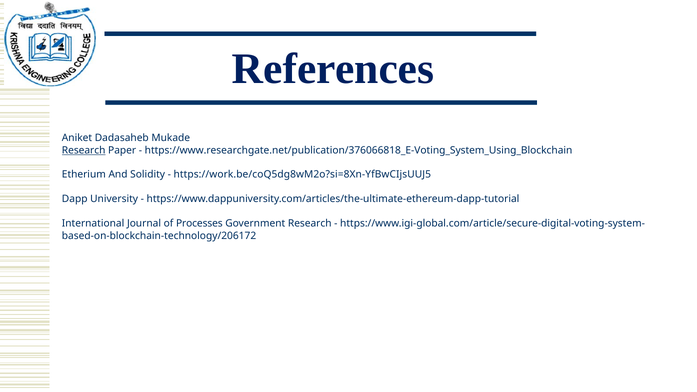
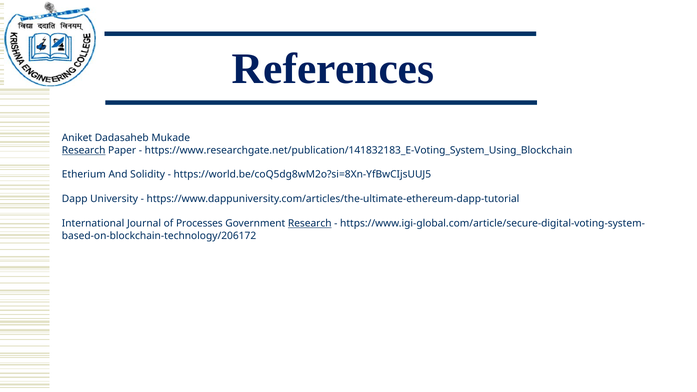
https://www.researchgate.net/publication/376066818_E-Voting_System_Using_Blockchain: https://www.researchgate.net/publication/376066818_E-Voting_System_Using_Blockchain -> https://www.researchgate.net/publication/141832183_E-Voting_System_Using_Blockchain (359, 150)
https://work.be/coQ5dg8wM2o?si=8Xn-YfBwCIjsUUJ5: https://work.be/coQ5dg8wM2o?si=8Xn-YfBwCIjsUUJ5 -> https://world.be/coQ5dg8wM2o?si=8Xn-YfBwCIjsUUJ5 (302, 175)
Research underline: none -> present (310, 223)
